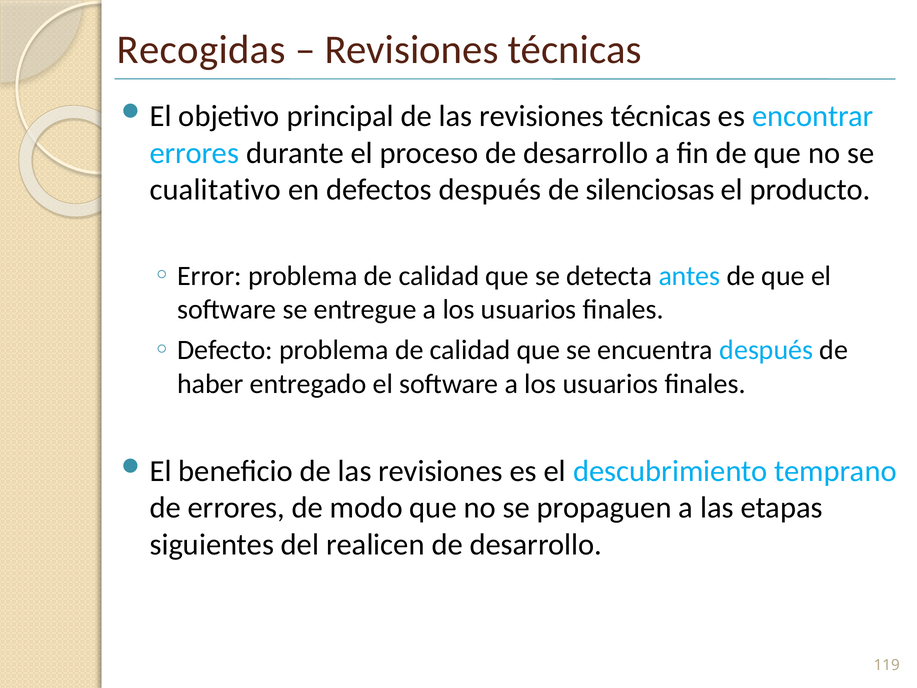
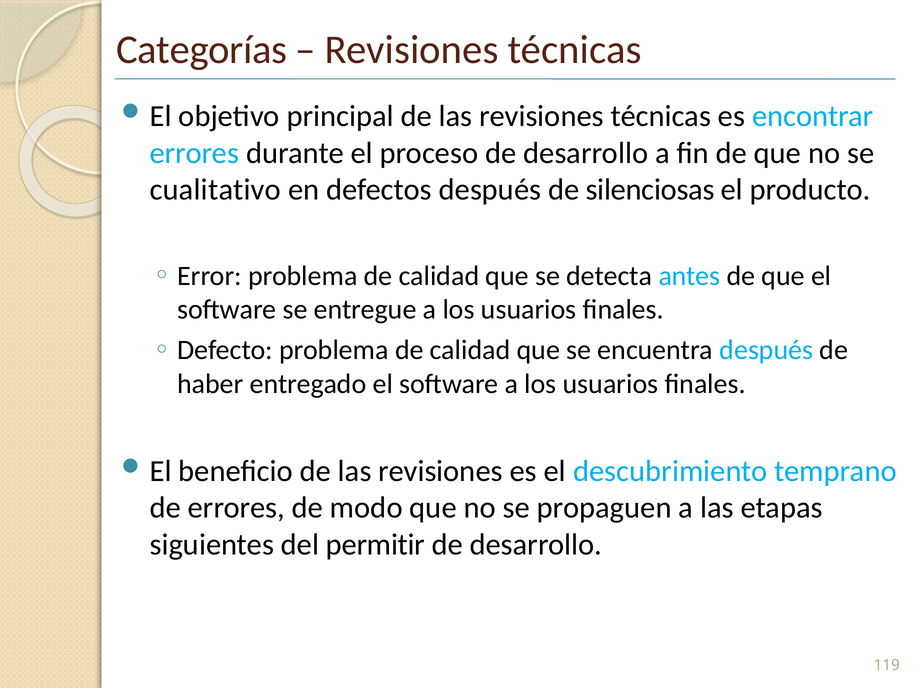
Recogidas: Recogidas -> Categorías (202, 50)
realicen: realicen -> permitir (375, 544)
